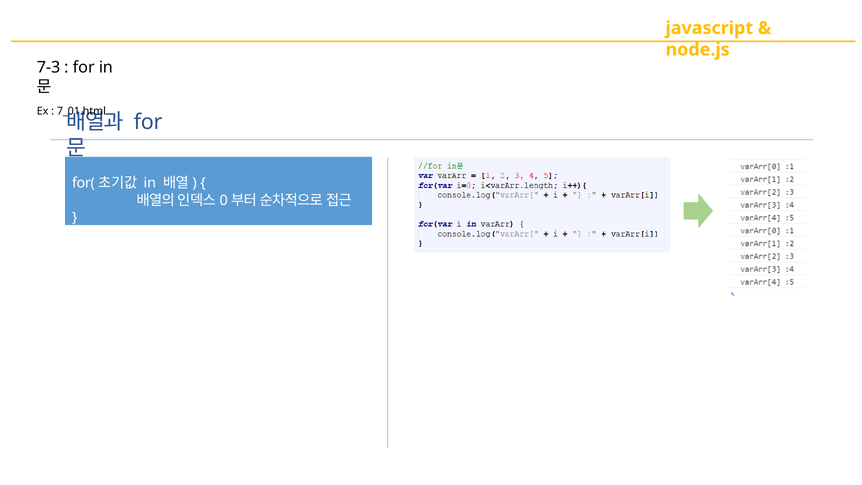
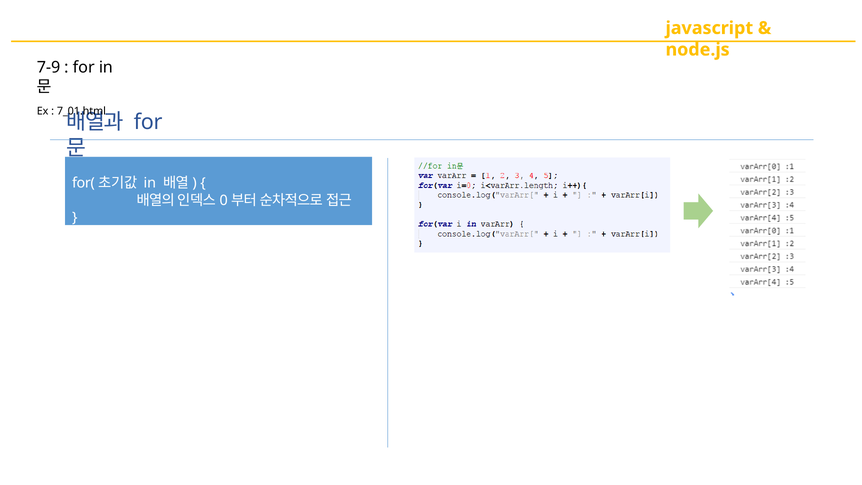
7-3: 7-3 -> 7-9 (49, 67)
